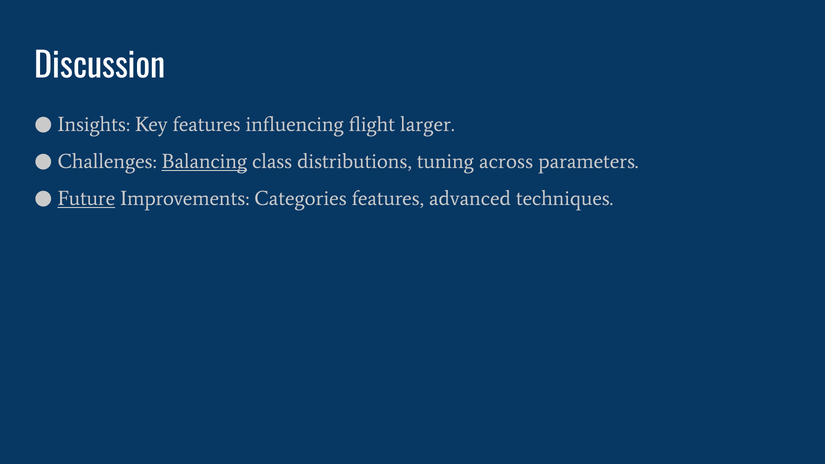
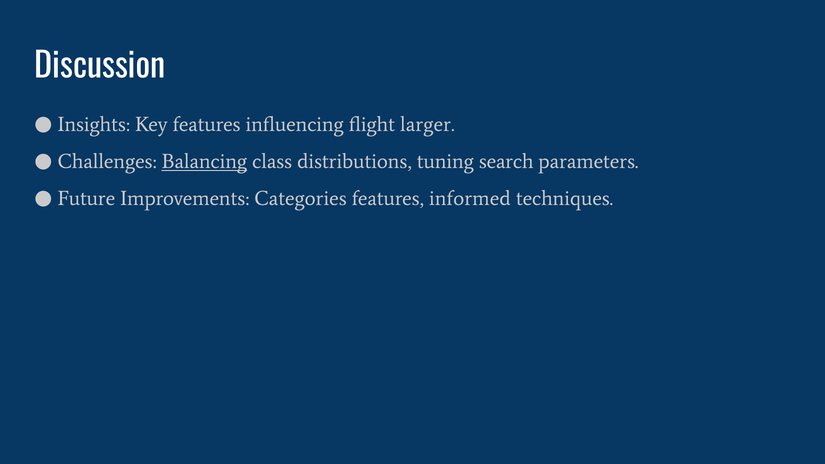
across: across -> search (506, 162)
Future underline: present -> none (86, 199)
advanced: advanced -> informed (470, 199)
